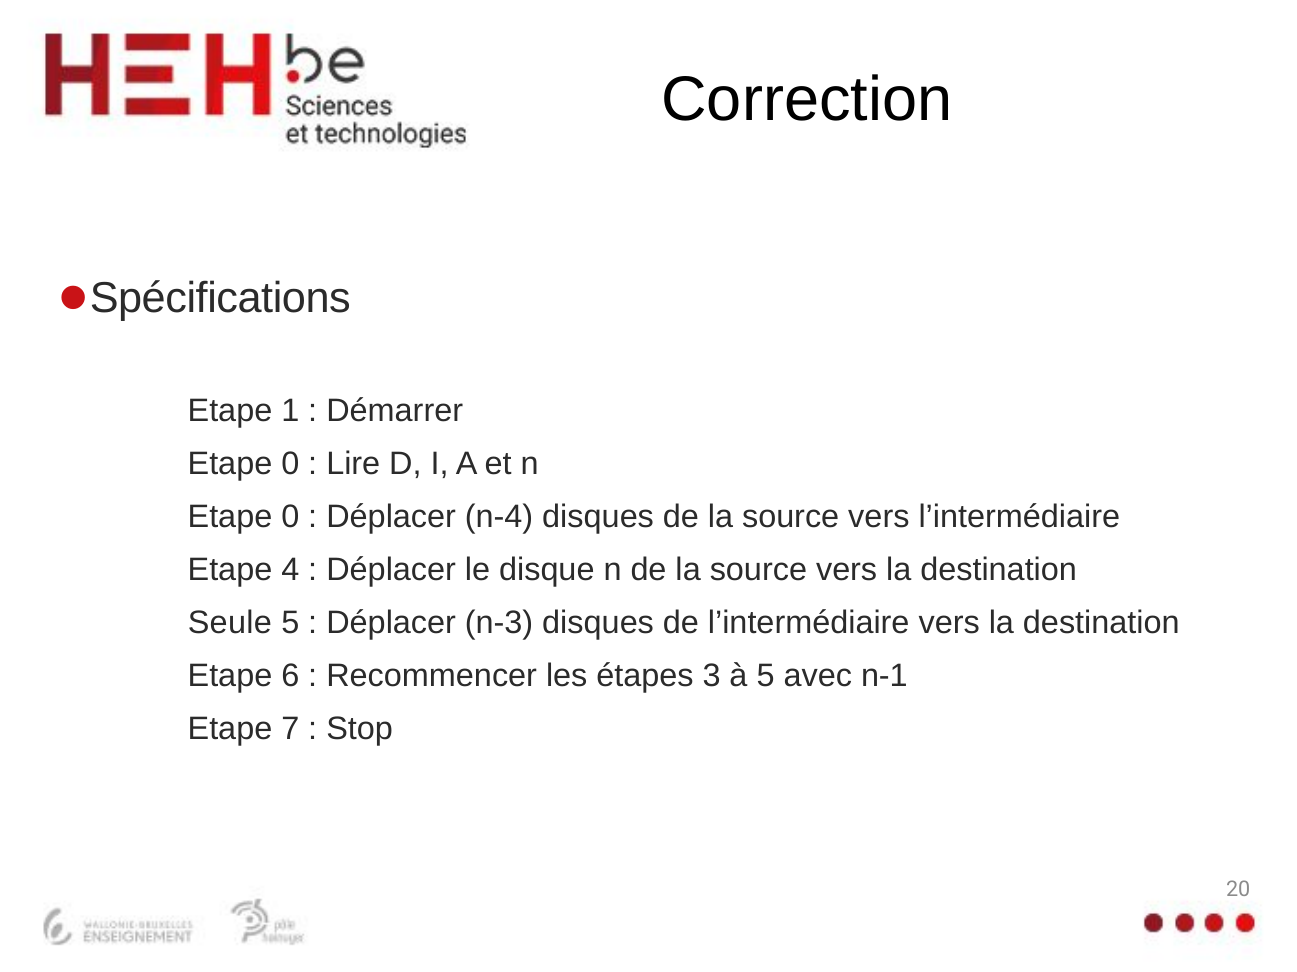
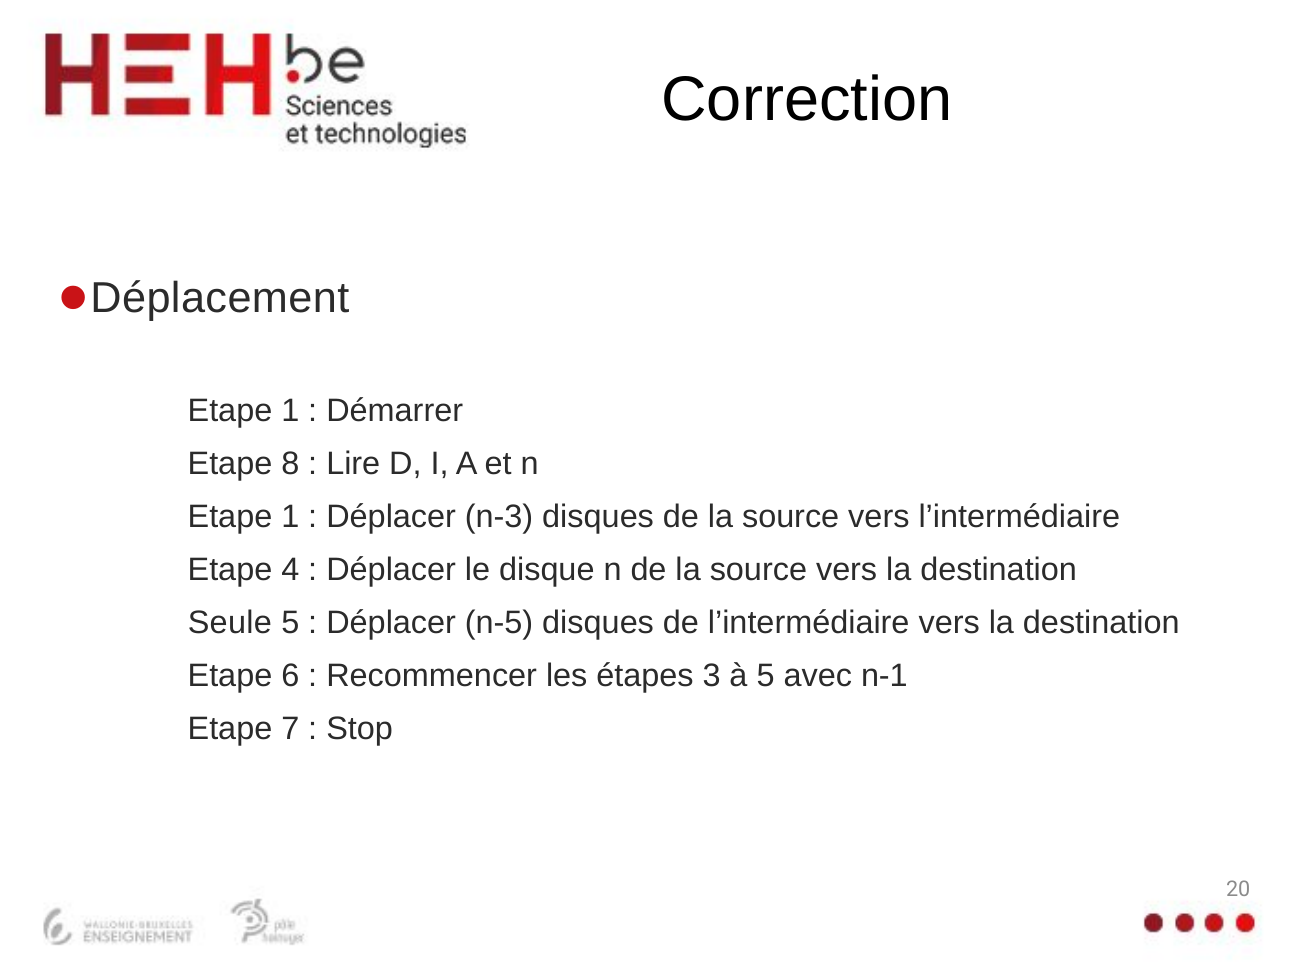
Spécifications: Spécifications -> Déplacement (220, 299)
0: 0 -> 8 (290, 464)
0: 0 -> 1 (290, 517)
n-4: n-4 -> n-3 (499, 517)
n-3: n-3 -> n-5 (499, 623)
